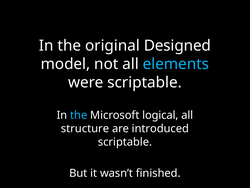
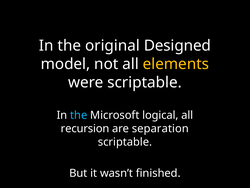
elements colour: light blue -> yellow (176, 64)
structure: structure -> recursion (85, 128)
introduced: introduced -> separation (160, 128)
